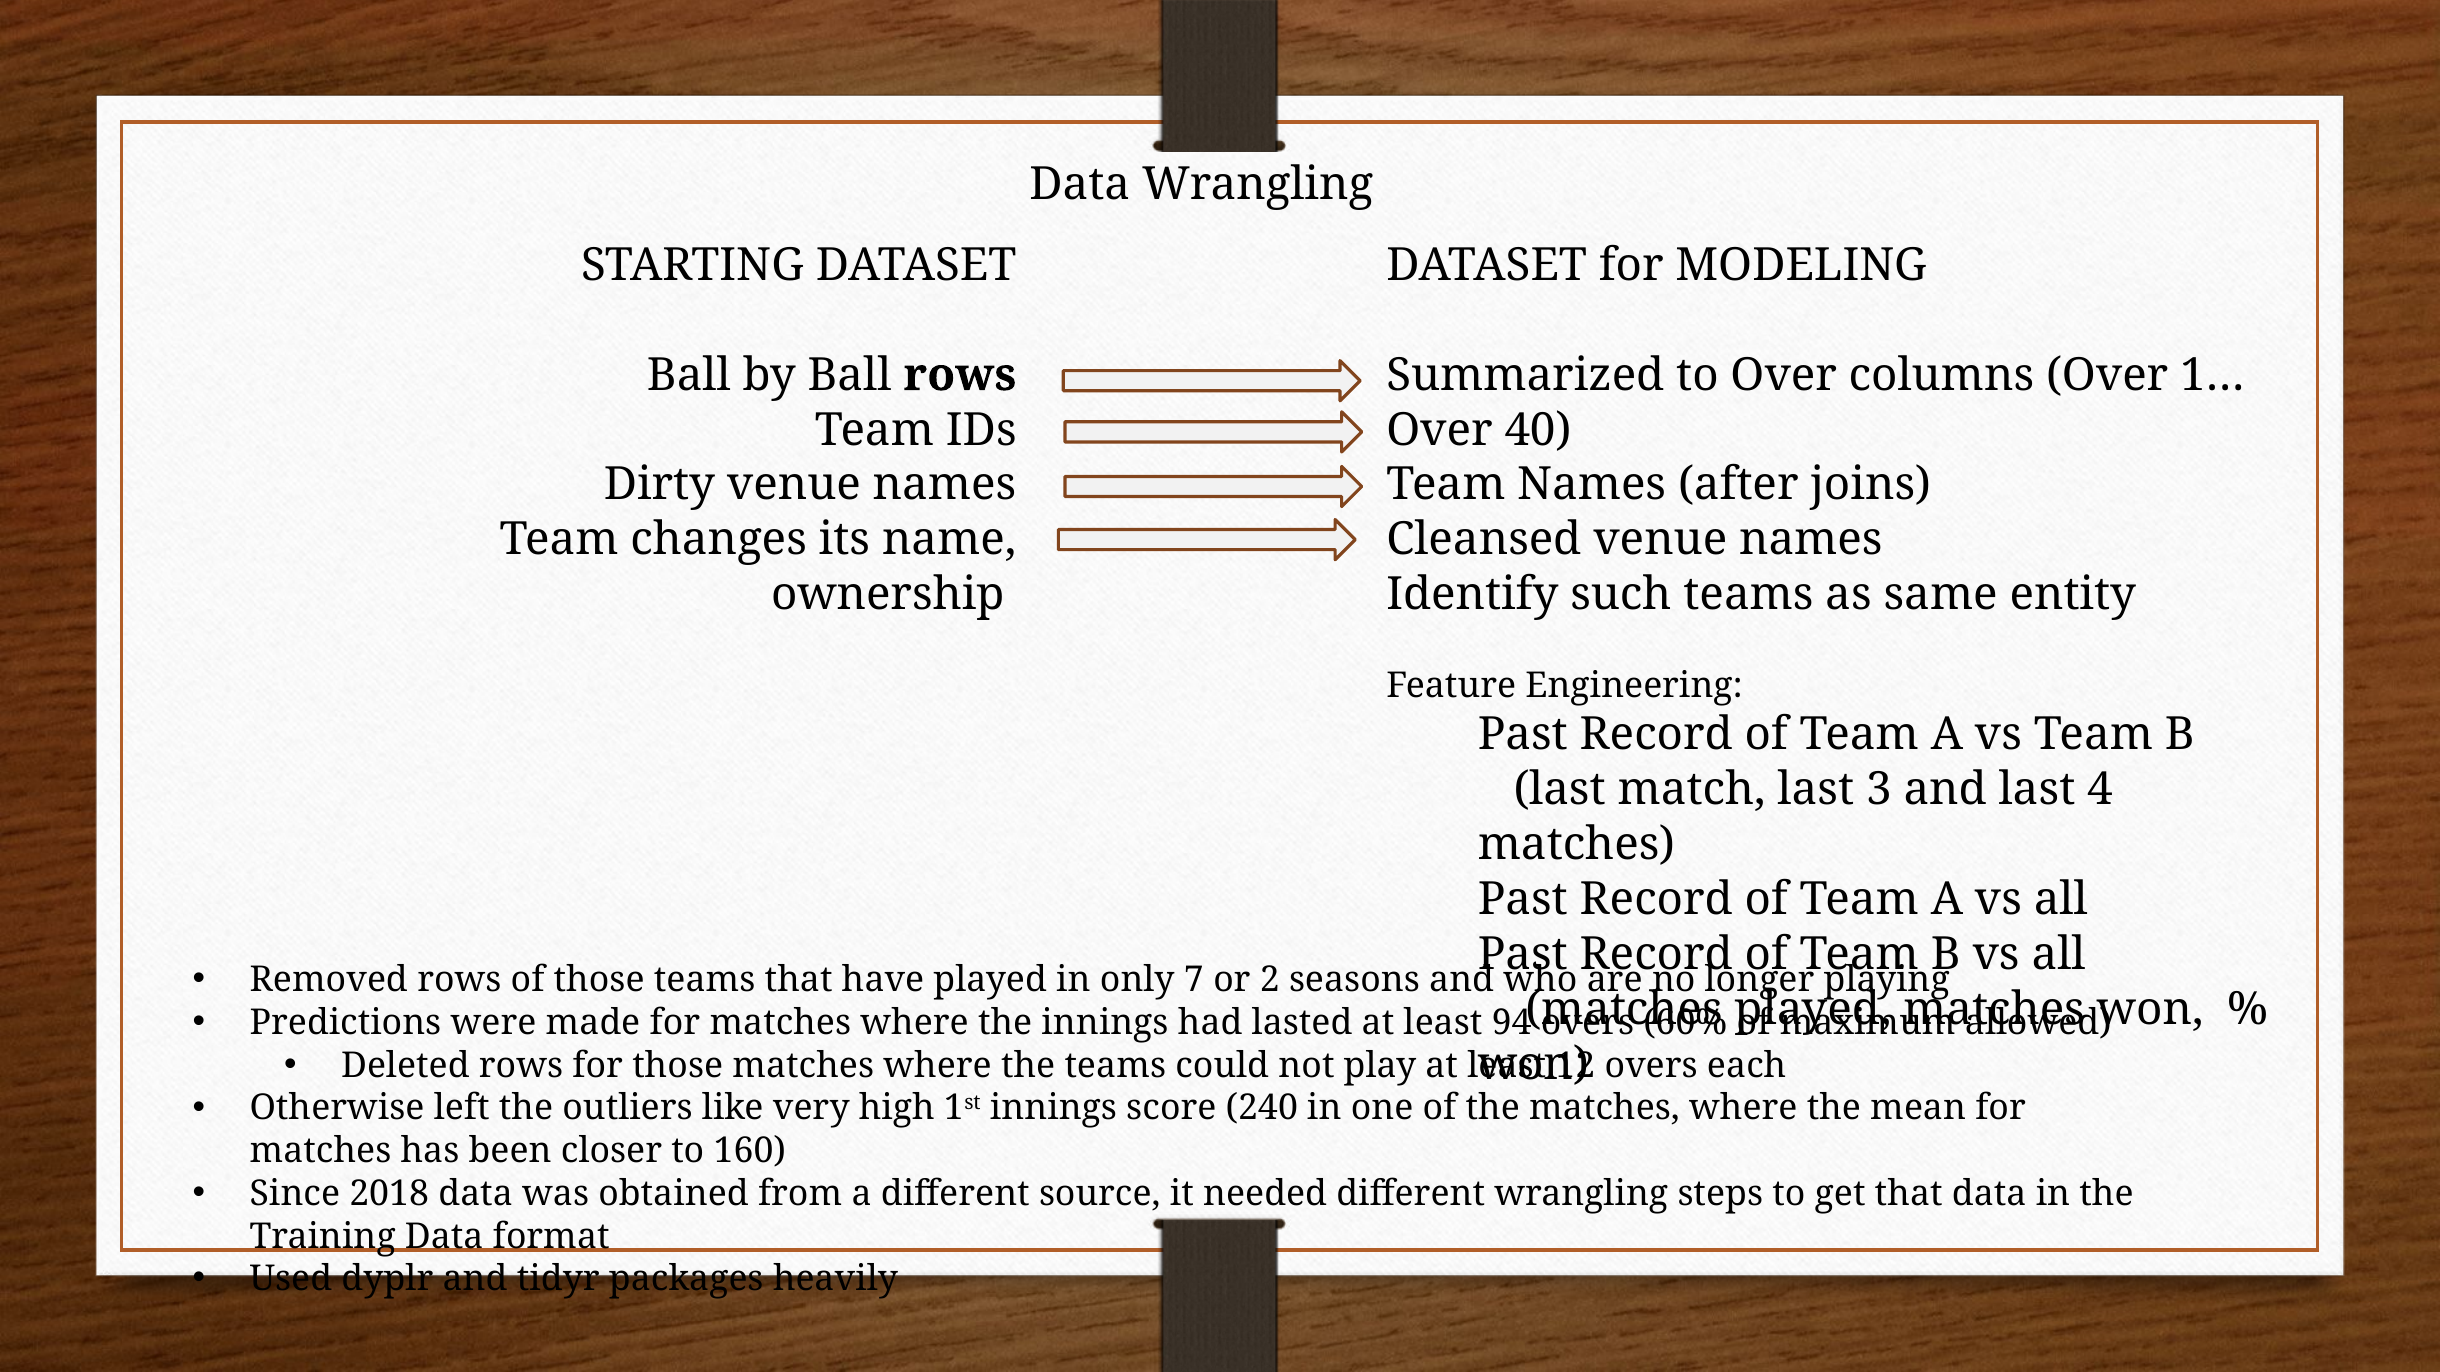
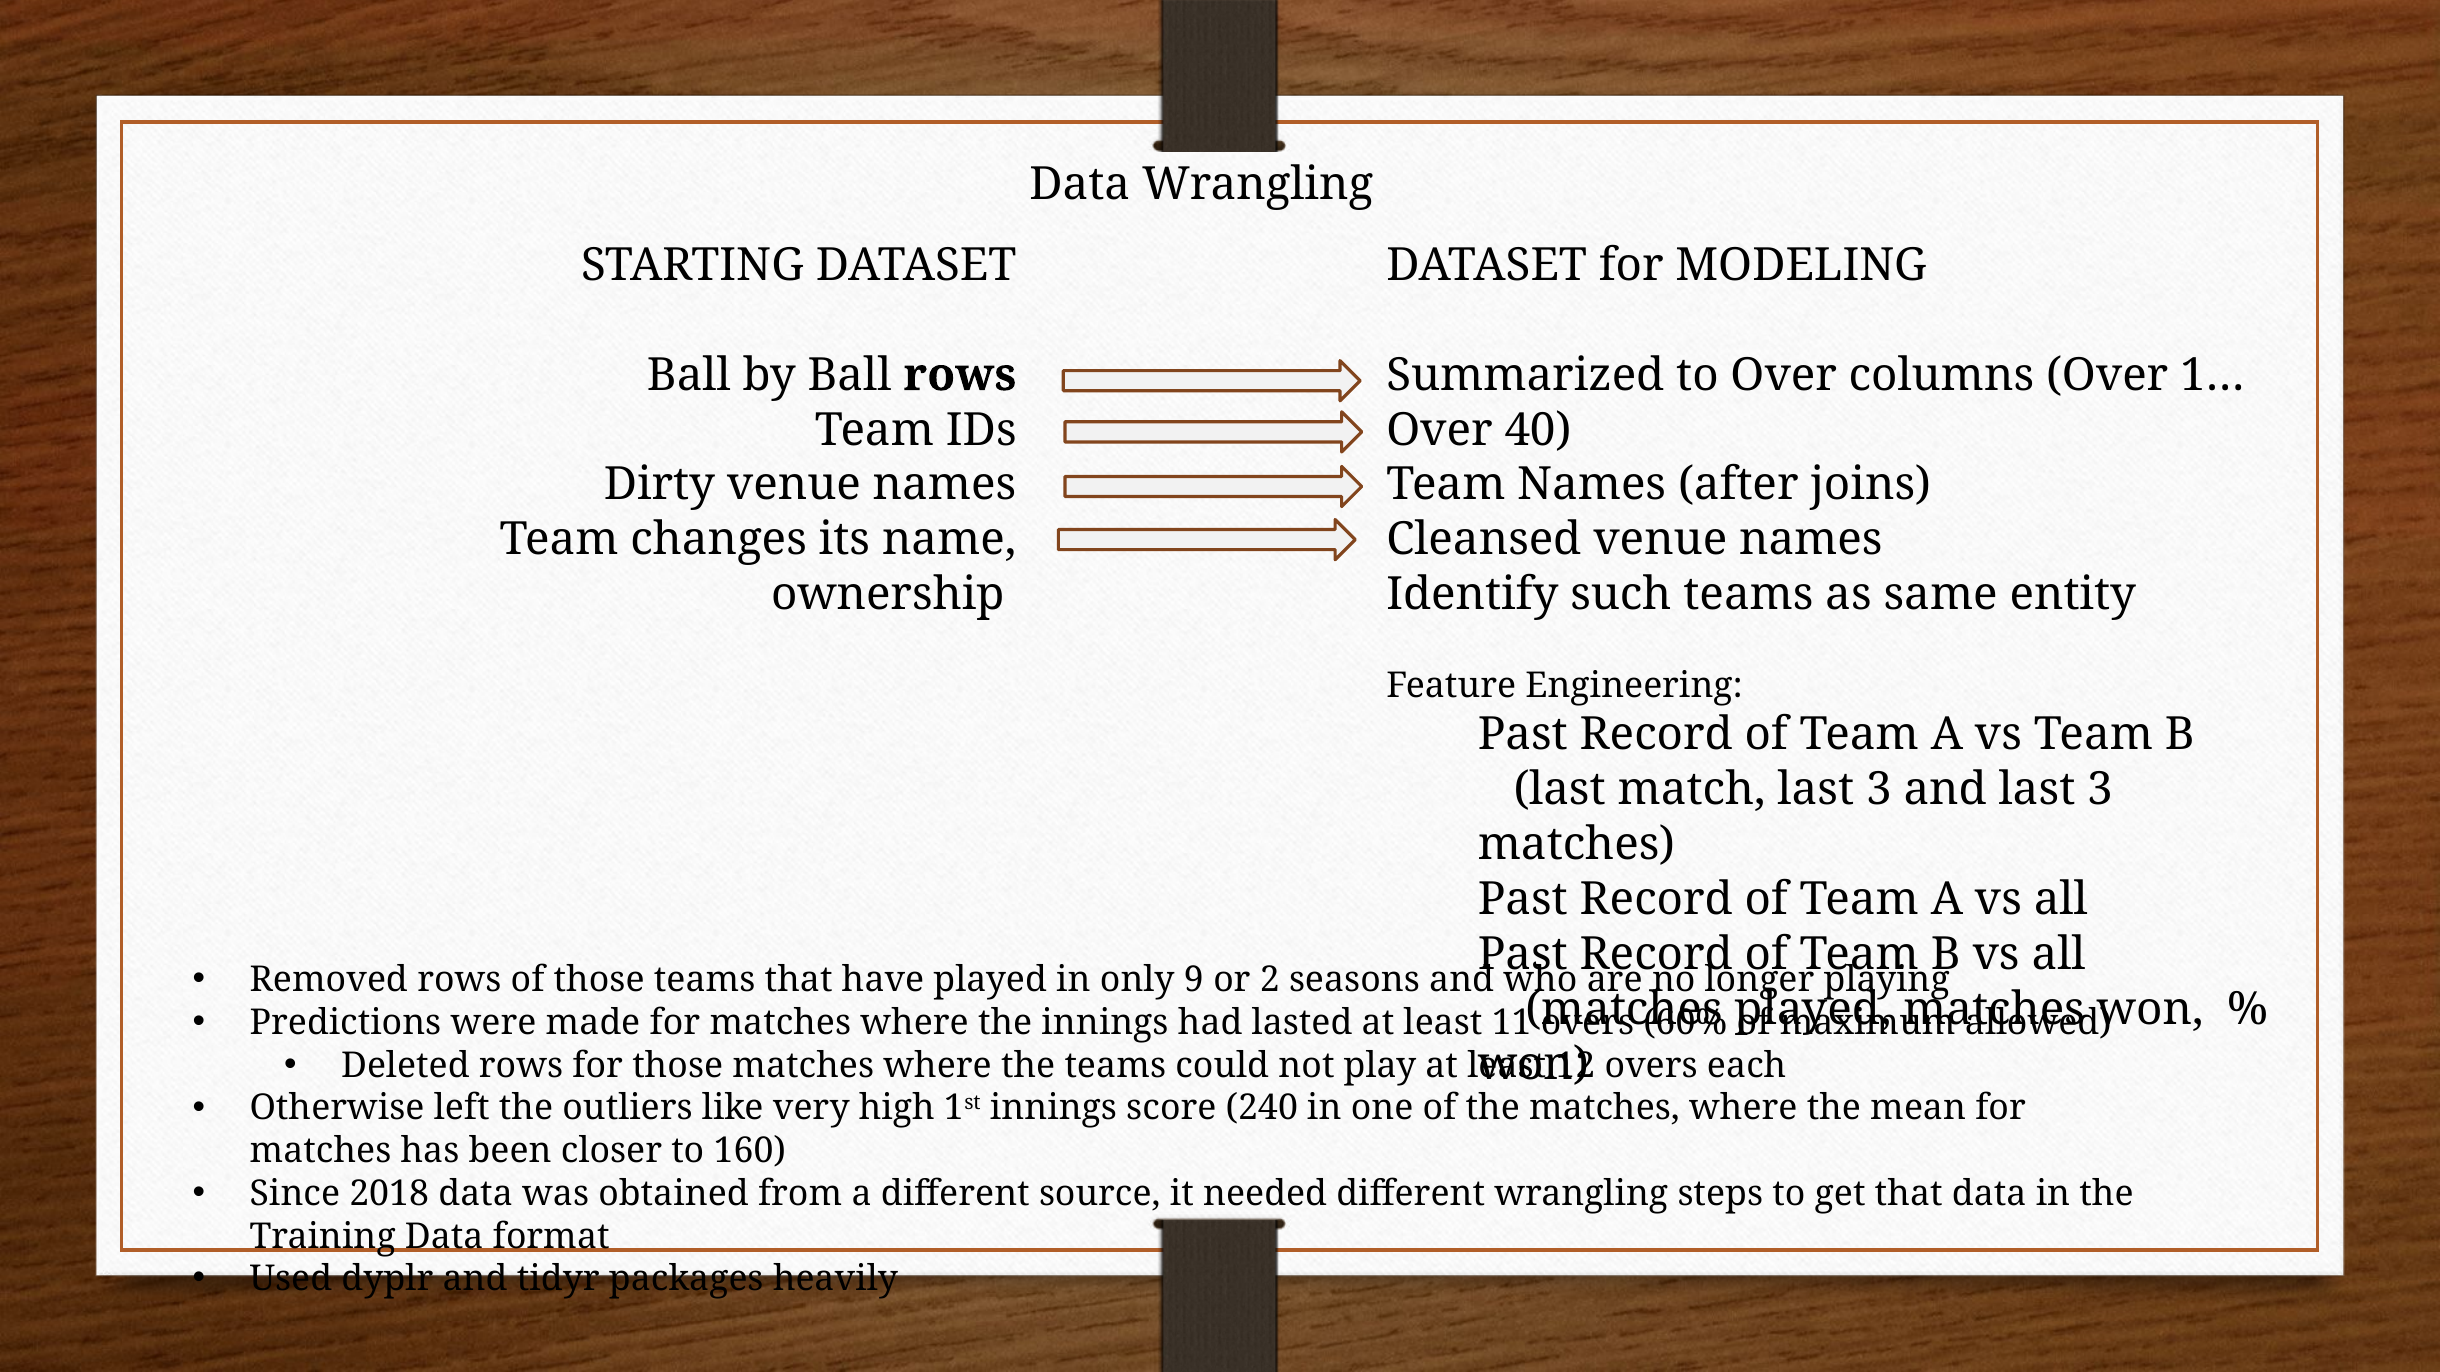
and last 4: 4 -> 3 (2100, 790)
7: 7 -> 9 (1194, 980)
94: 94 -> 11 (1512, 1023)
